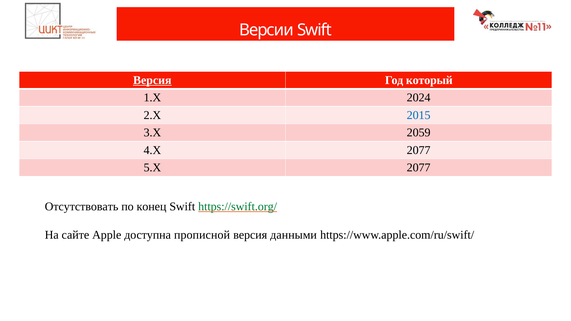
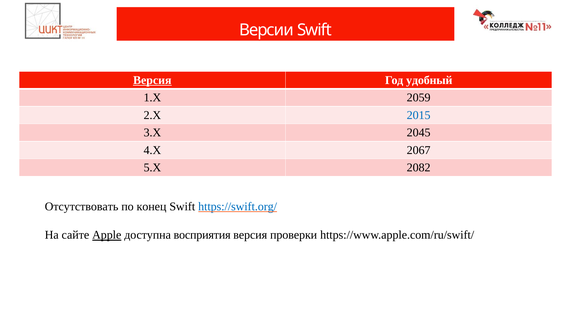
который: который -> удобный (429, 80)
2024: 2024 -> 2059 (419, 98)
2059: 2059 -> 2045 (419, 133)
4.X 2077: 2077 -> 2067 (419, 150)
5.X 2077: 2077 -> 2082 (419, 168)
https://swift.org/ colour: green -> blue (238, 207)
Apple underline: none -> present (107, 235)
прописной: прописной -> восприятия (202, 235)
данными: данными -> проверки (294, 235)
